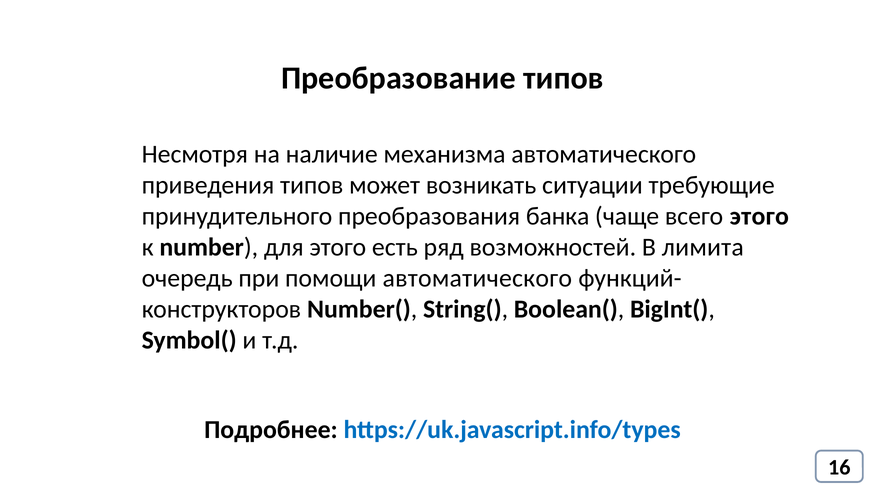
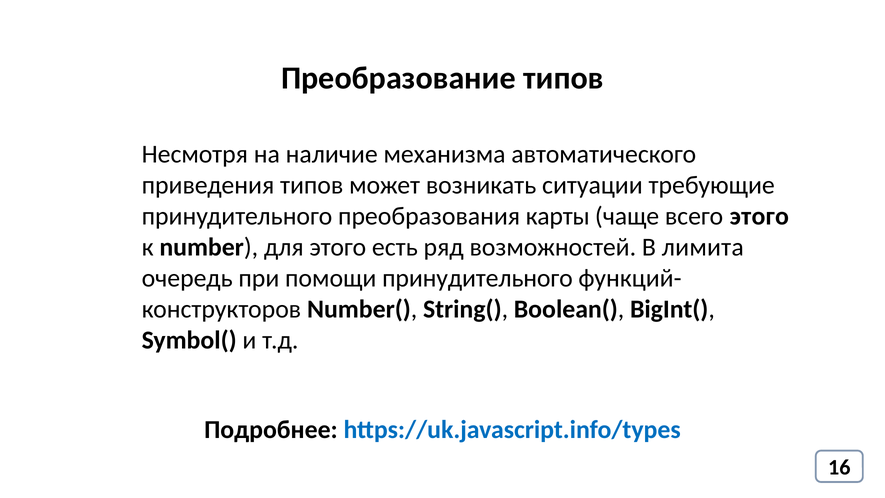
банка: банка -> карты (558, 216)
помощи автоматического: автоматического -> принудительного (478, 278)
